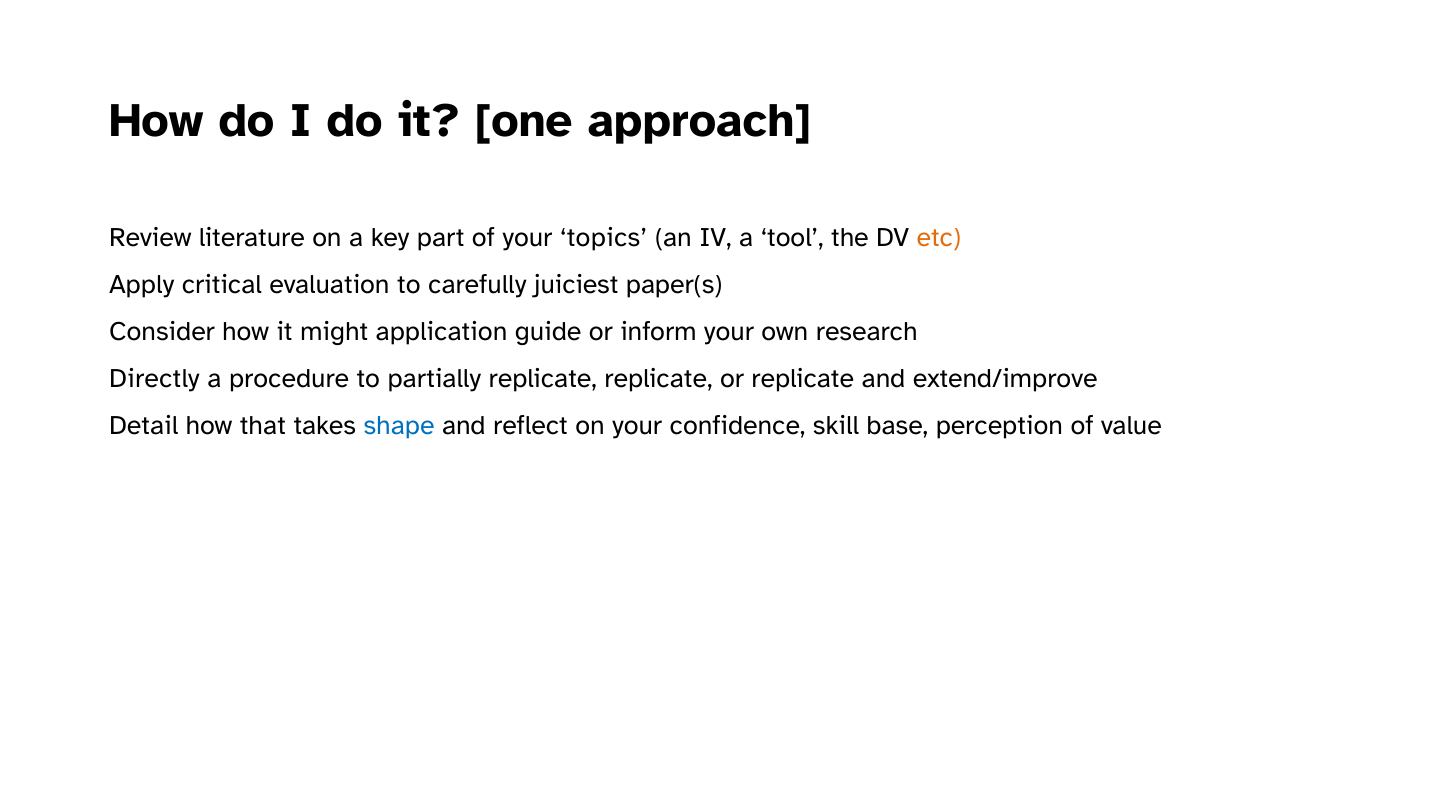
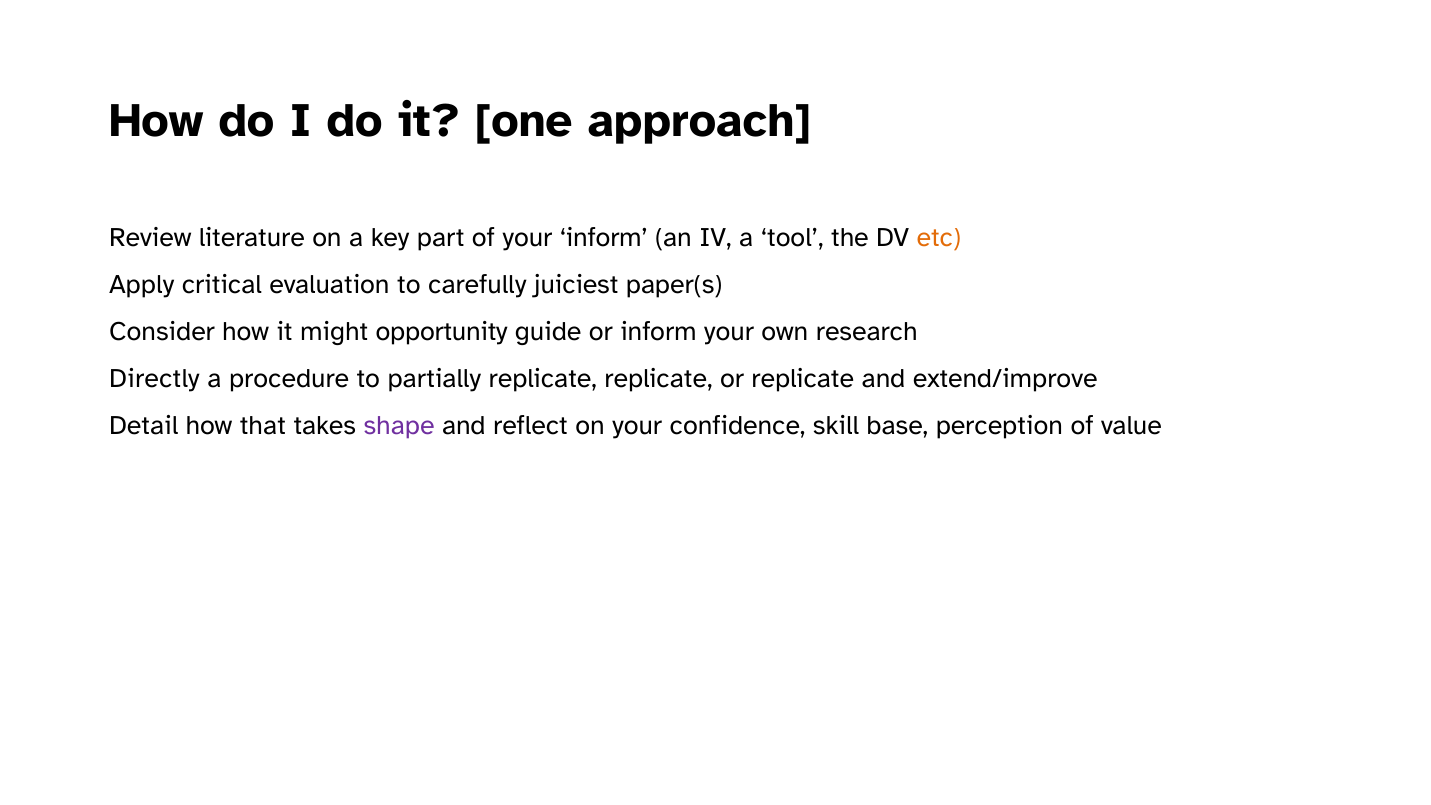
your topics: topics -> inform (604, 238)
application: application -> opportunity (442, 332)
shape colour: blue -> purple (399, 426)
